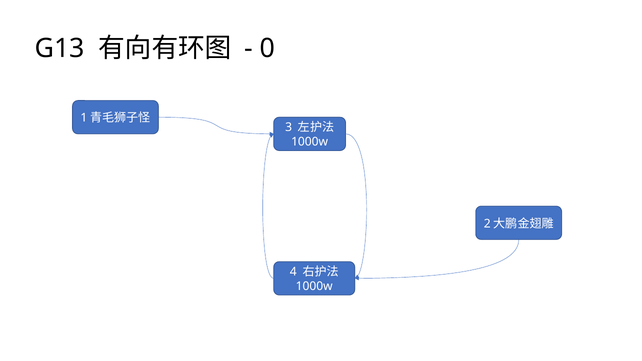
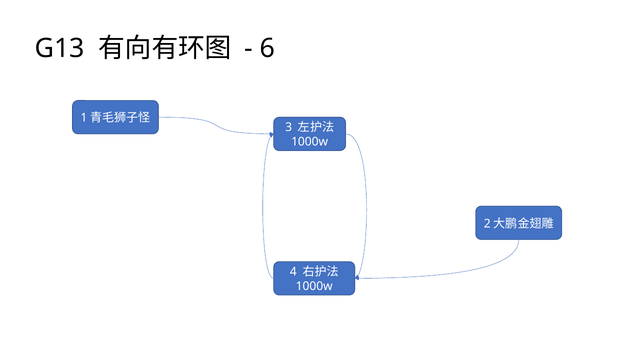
0: 0 -> 6 (267, 49)
